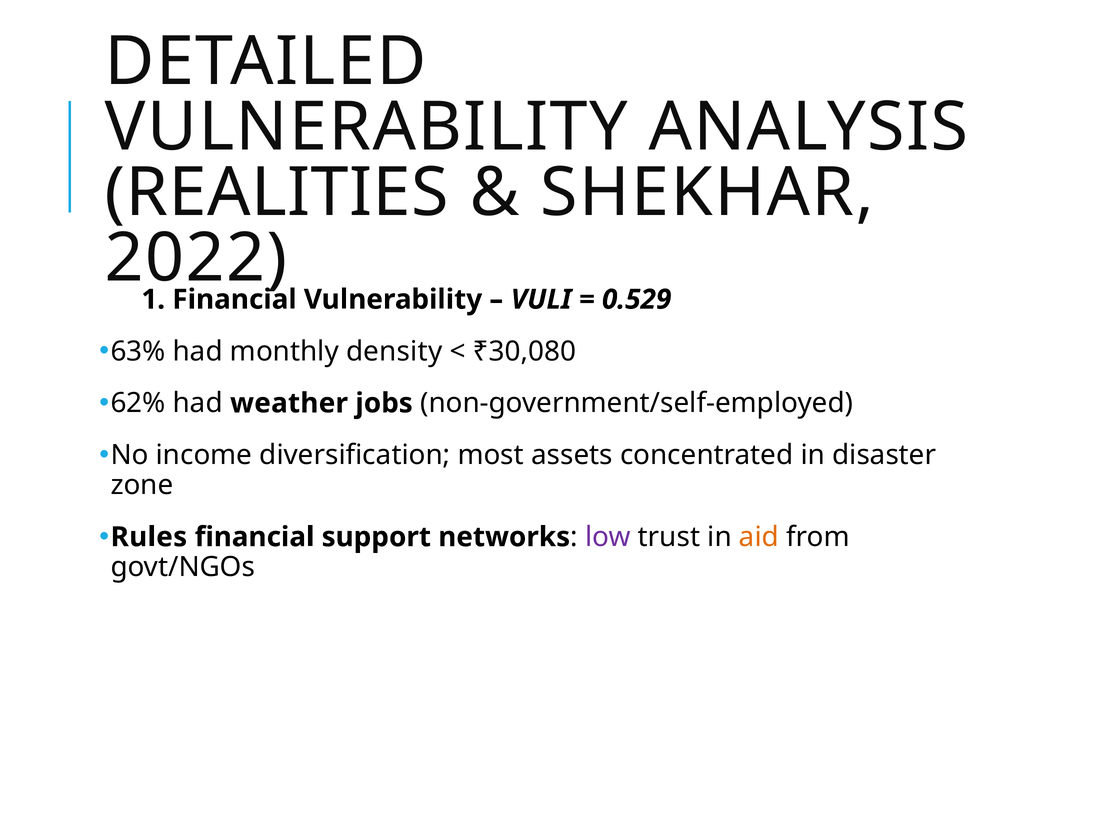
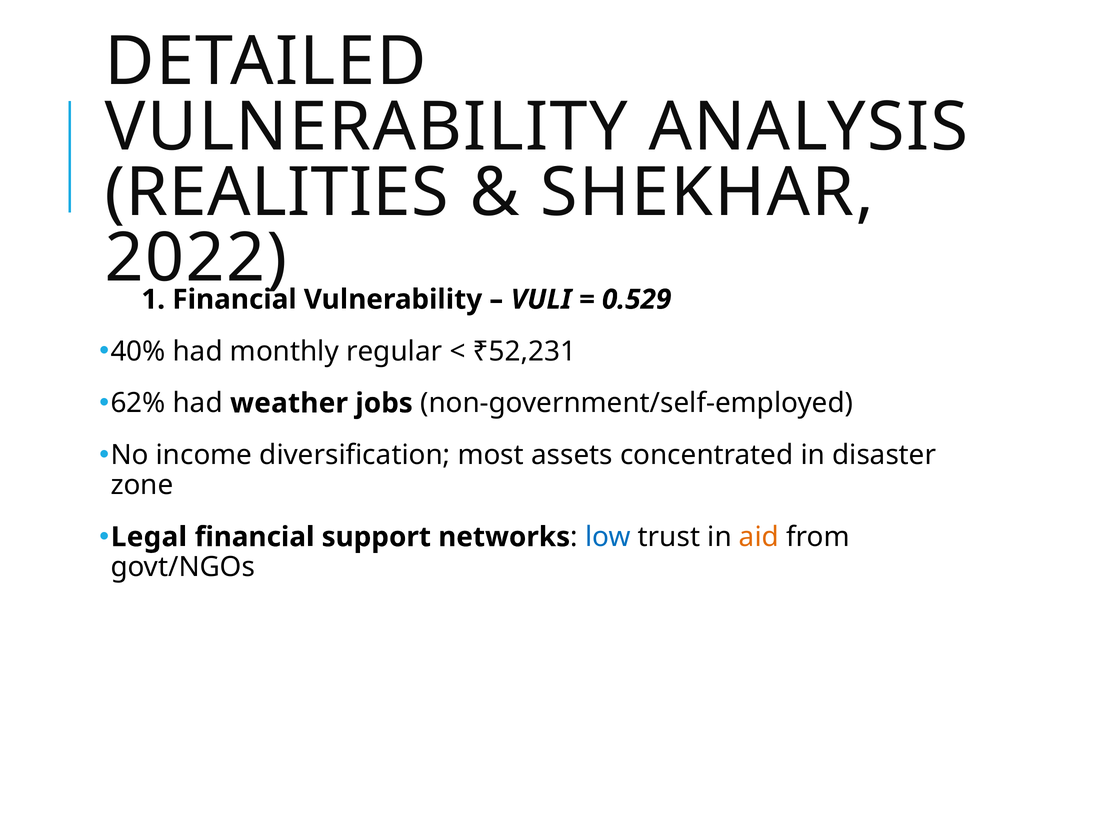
63%: 63% -> 40% (138, 351)
density: density -> regular (394, 351)
₹30,080: ₹30,080 -> ₹52,231 (525, 351)
Rules: Rules -> Legal (149, 537)
low colour: purple -> blue (608, 537)
